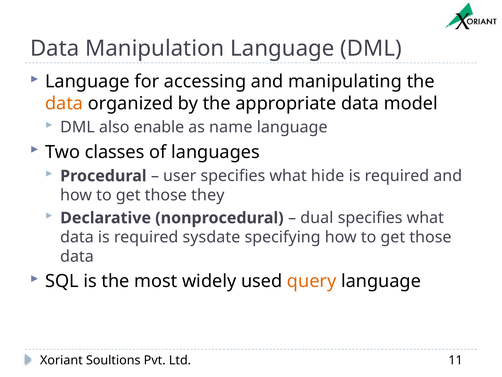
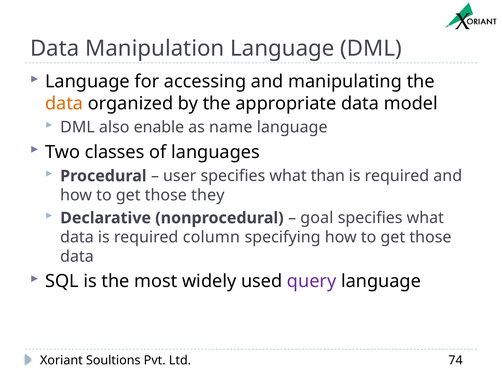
hide: hide -> than (328, 176)
dual: dual -> goal (317, 218)
sysdate: sysdate -> column (211, 237)
query colour: orange -> purple (312, 281)
11: 11 -> 74 (456, 360)
